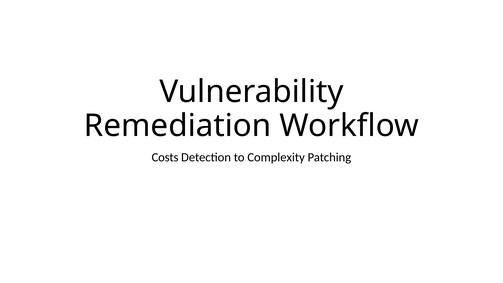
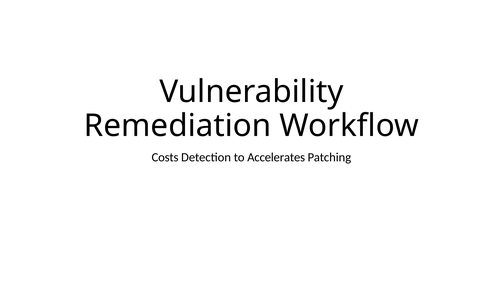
Complexity: Complexity -> Accelerates (276, 157)
